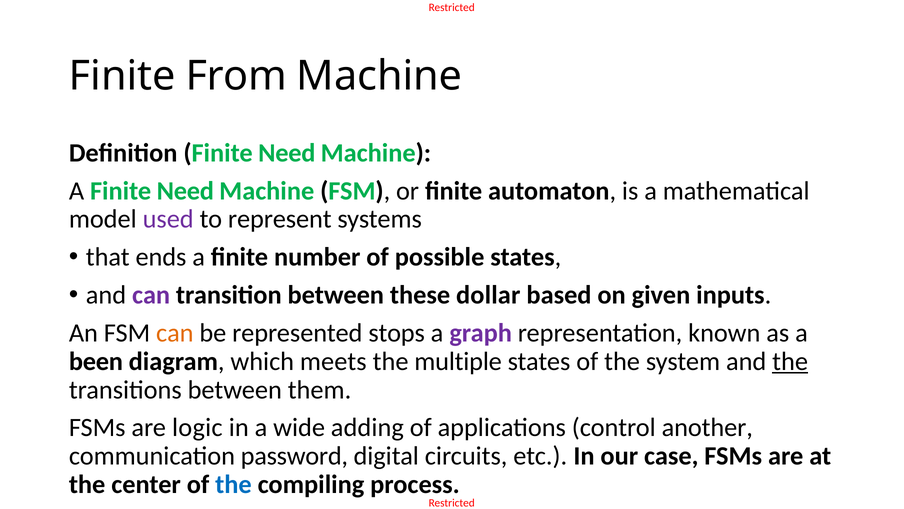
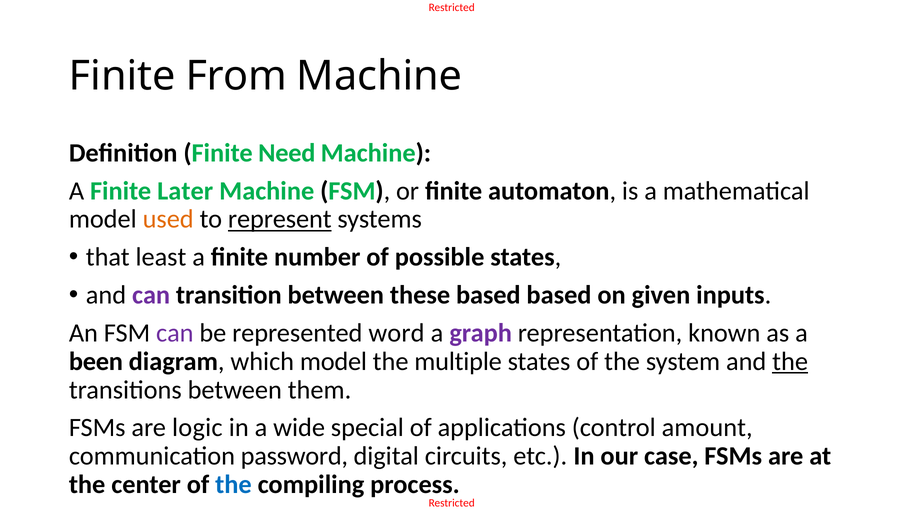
A Finite Need: Need -> Later (185, 191)
used colour: purple -> orange (168, 219)
represent underline: none -> present (280, 219)
ends: ends -> least (161, 257)
these dollar: dollar -> based (488, 295)
can colour: orange -> purple (175, 333)
stops: stops -> word (396, 333)
which meets: meets -> model (333, 361)
adding: adding -> special (367, 427)
another: another -> amount (707, 427)
